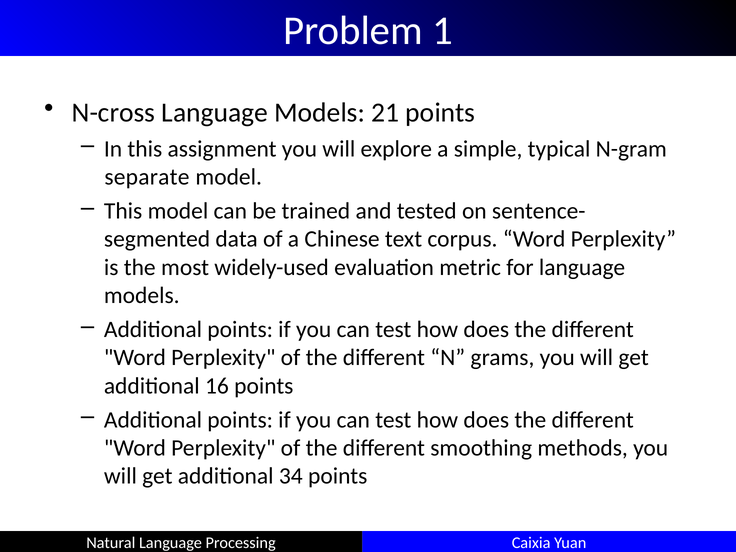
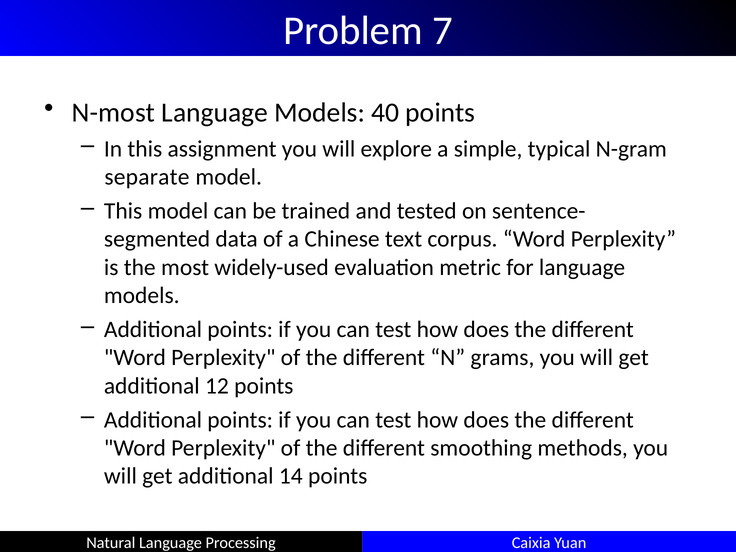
1: 1 -> 7 (442, 31)
N-cross: N-cross -> N-most (113, 113)
21: 21 -> 40 (385, 113)
16: 16 -> 12 (217, 386)
34: 34 -> 14 (291, 476)
